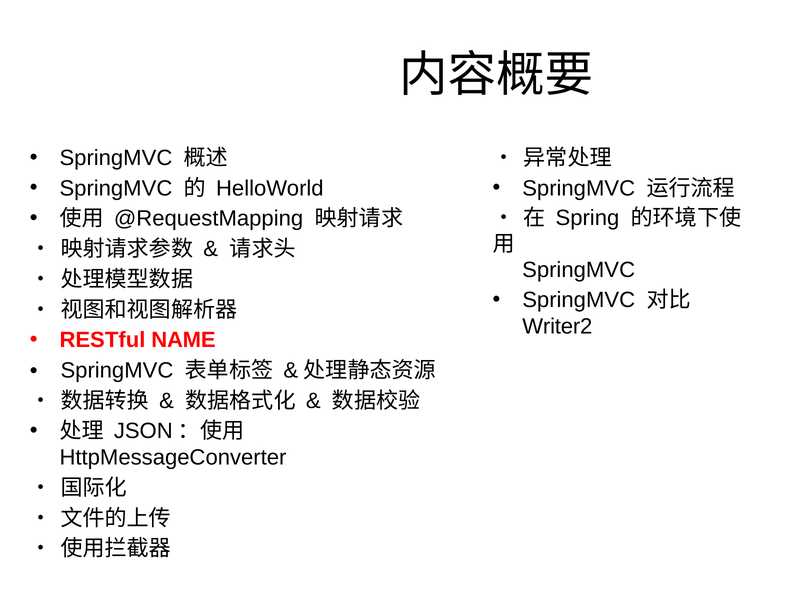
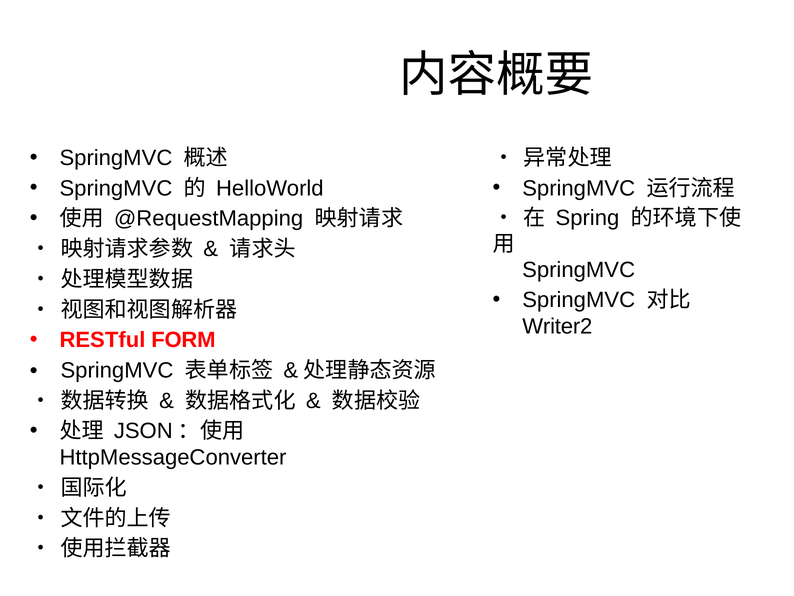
NAME: NAME -> FORM (183, 340)
